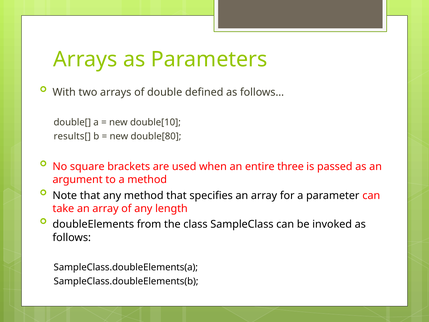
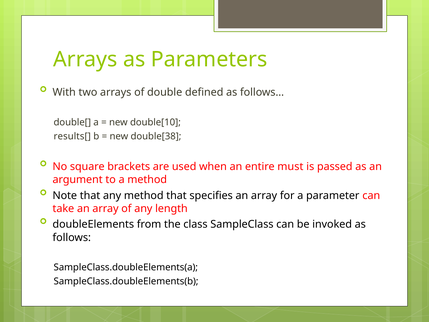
double[80: double[80 -> double[38 (156, 136)
three: three -> must (290, 167)
